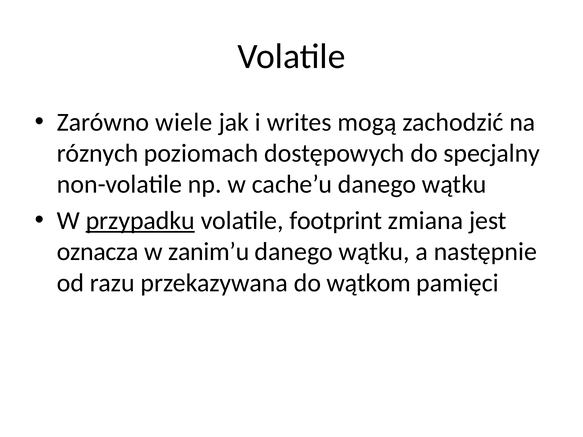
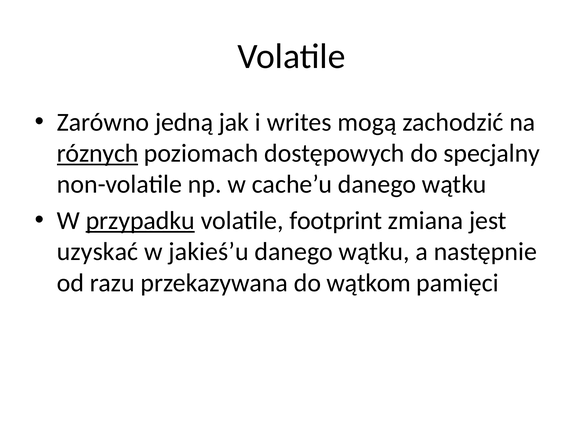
wiele: wiele -> jedną (184, 122)
róznych underline: none -> present (98, 153)
oznacza: oznacza -> uzyskać (98, 252)
zanim’u: zanim’u -> jakieś’u (209, 252)
